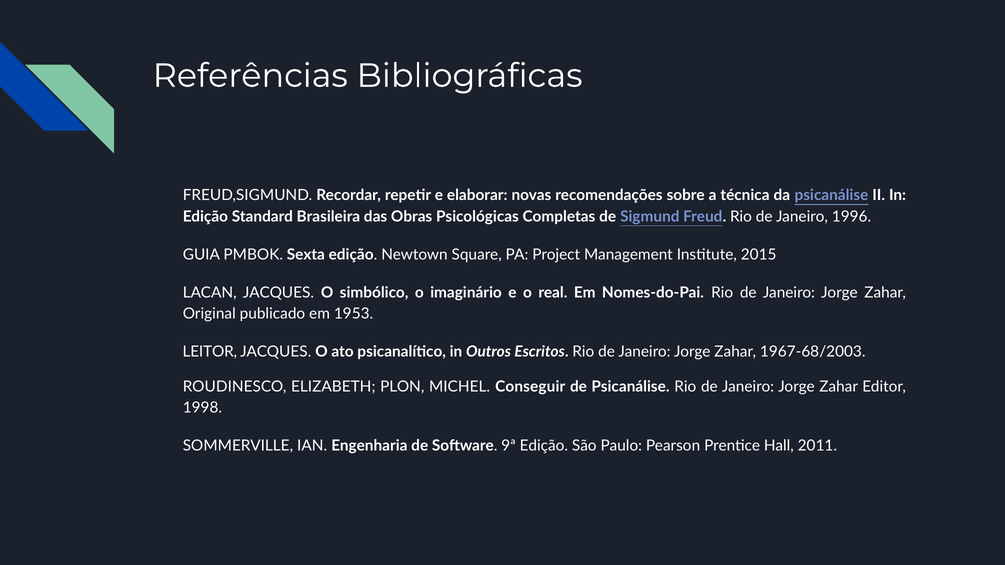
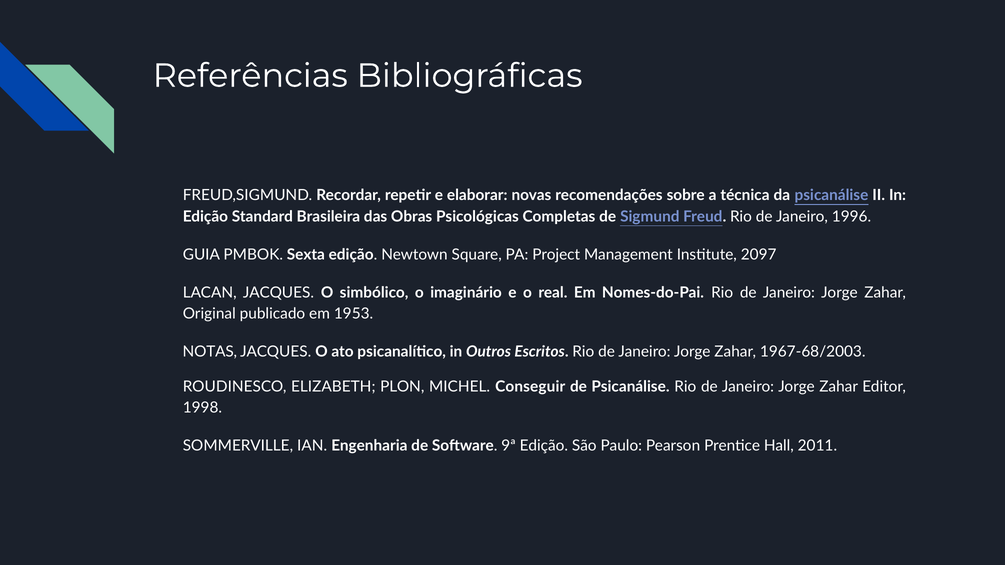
2015: 2015 -> 2097 (759, 255)
LEITOR: LEITOR -> NOTAS (210, 352)
